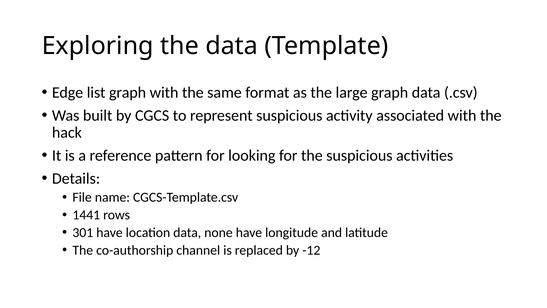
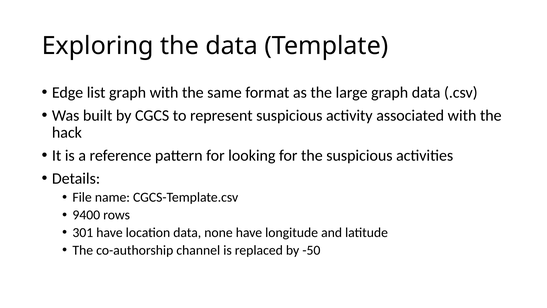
1441: 1441 -> 9400 (86, 215)
-12: -12 -> -50 (311, 250)
